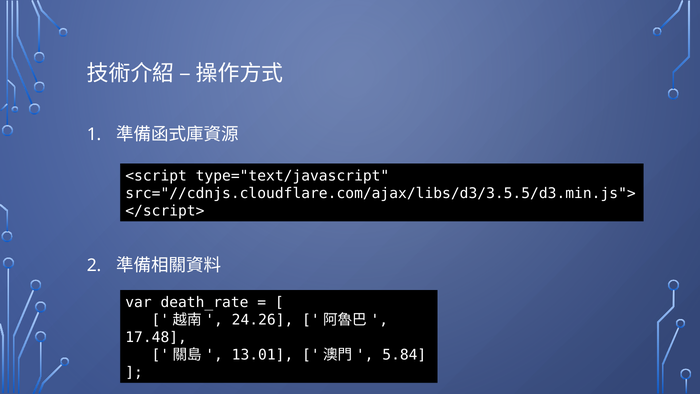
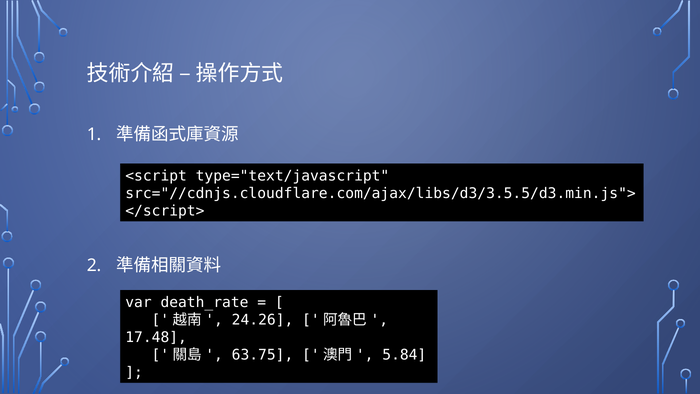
13.01: 13.01 -> 63.75 (263, 355)
